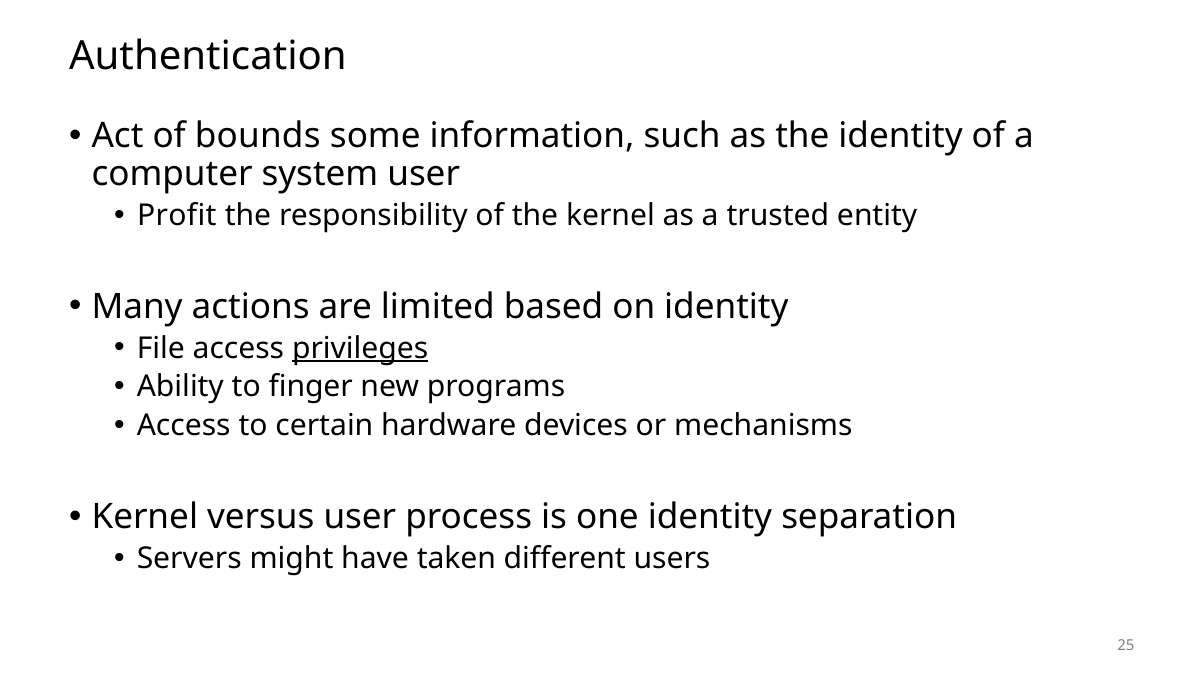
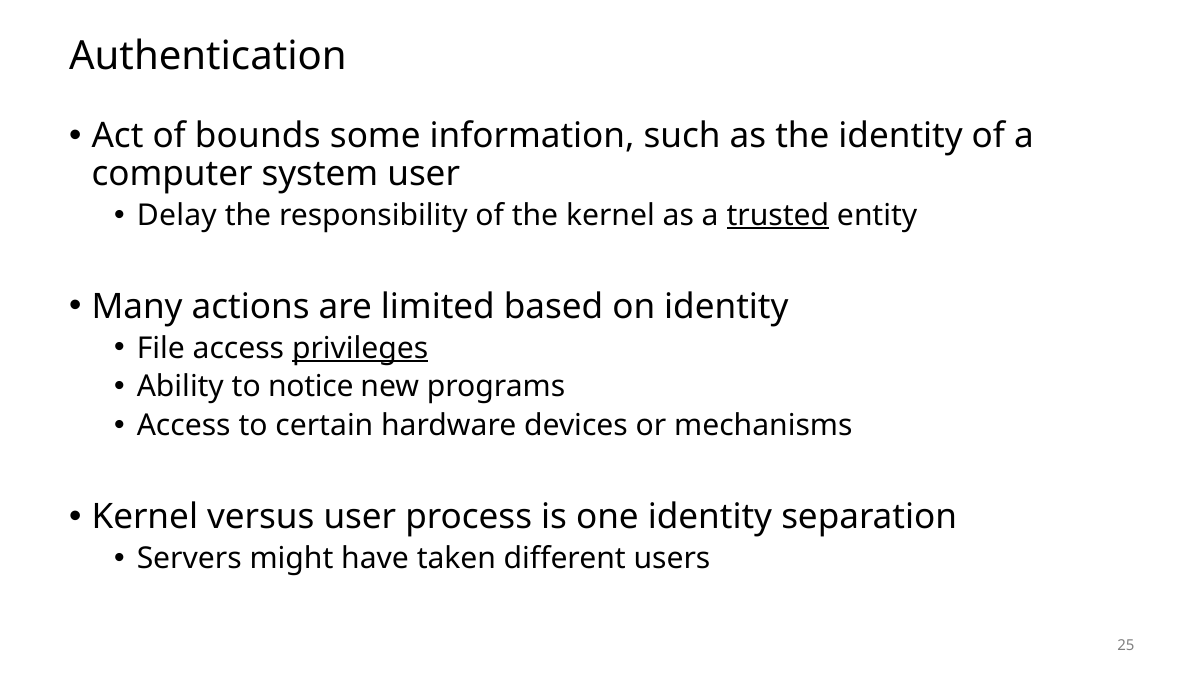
Profit: Profit -> Delay (177, 215)
trusted underline: none -> present (778, 215)
finger: finger -> notice (311, 387)
